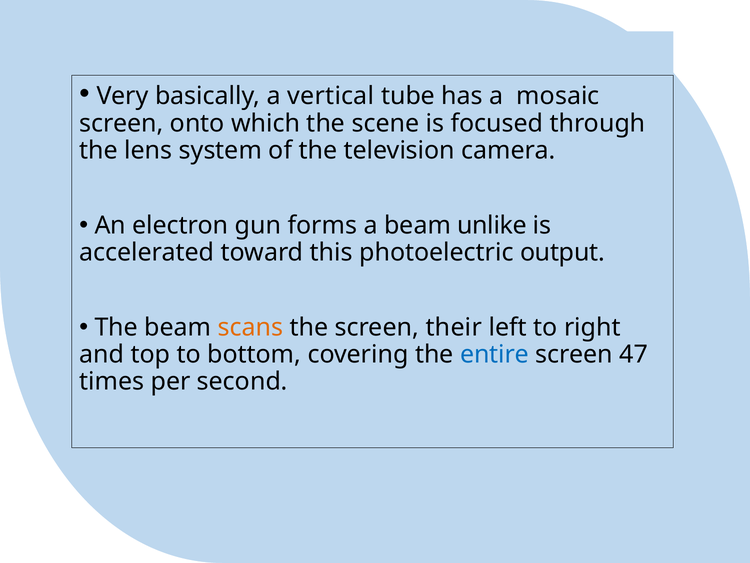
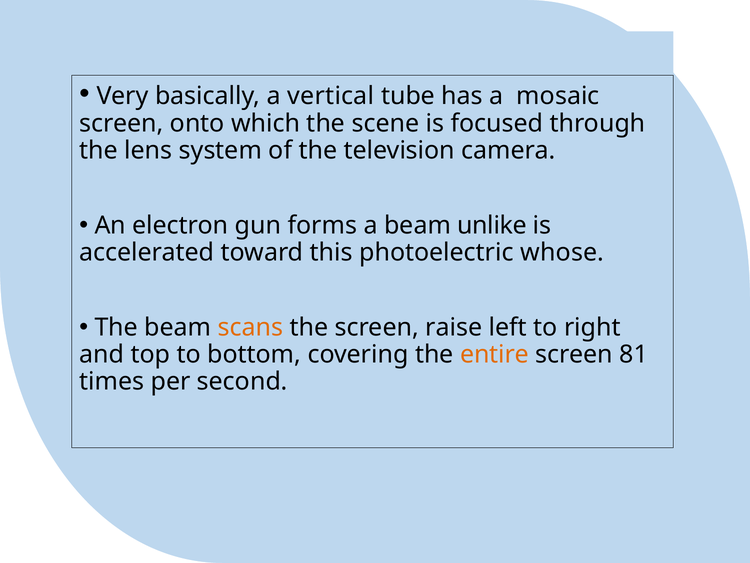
output: output -> whose (562, 252)
their: their -> raise (454, 327)
entire colour: blue -> orange (495, 354)
47: 47 -> 81 (634, 354)
